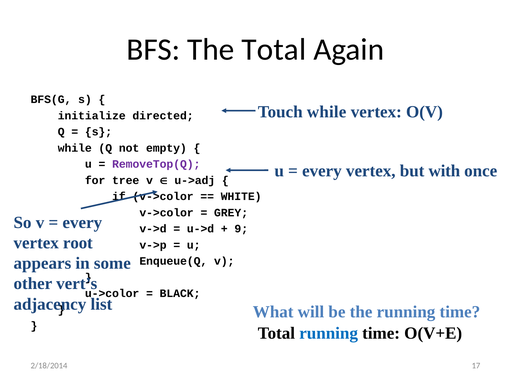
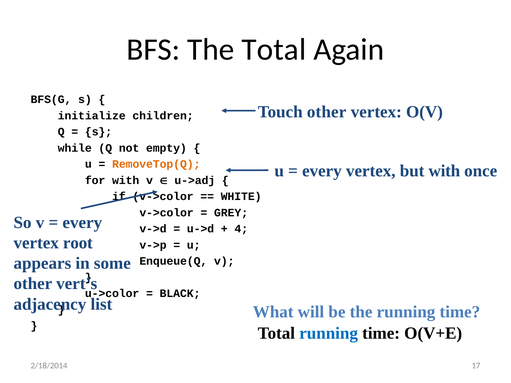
Touch while: while -> other (327, 112)
directed: directed -> children (163, 116)
RemoveTop(Q colour: purple -> orange (156, 164)
for tree: tree -> with (126, 180)
9: 9 -> 4 (241, 229)
